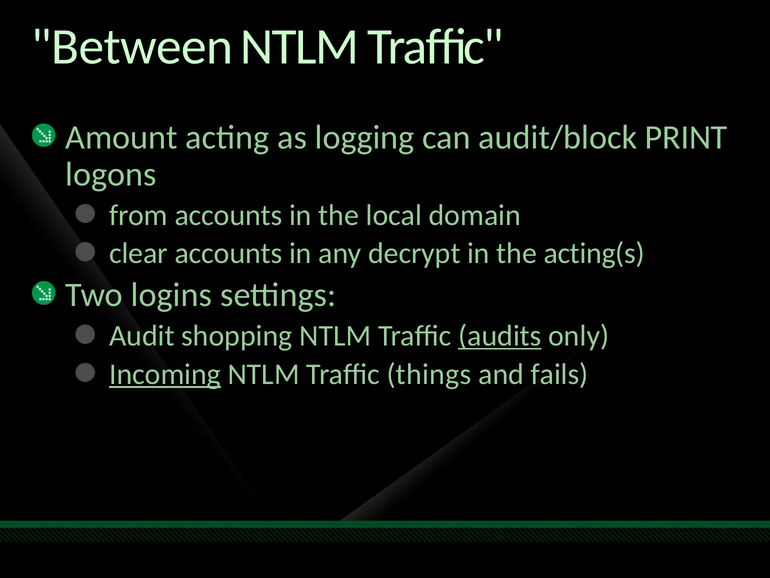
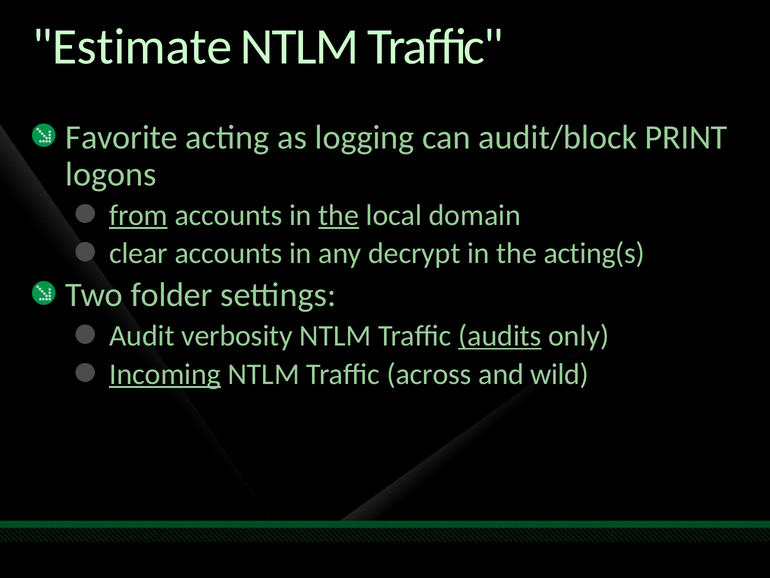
Between: Between -> Estimate (132, 47)
Amount: Amount -> Favorite (122, 137)
from underline: none -> present (138, 215)
the underline: none -> present (339, 215)
logins: logins -> folder (172, 295)
shopping: shopping -> verbosity (237, 335)
things: things -> across (429, 374)
fails: fails -> wild (560, 374)
